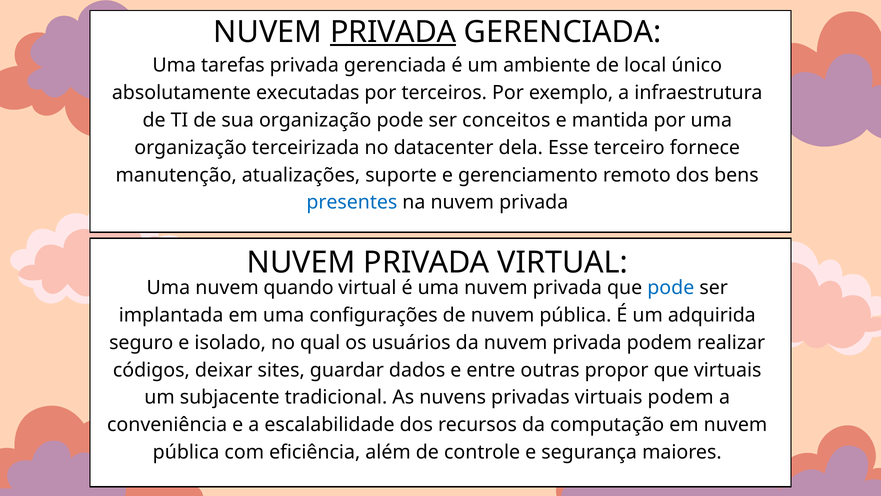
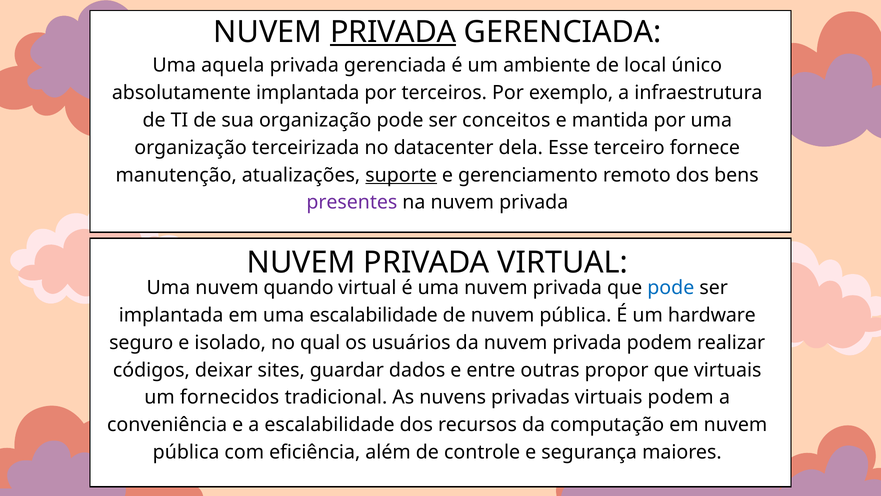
tarefas: tarefas -> aquela (233, 65)
absolutamente executadas: executadas -> implantada (308, 93)
suporte underline: none -> present (401, 175)
presentes colour: blue -> purple (352, 202)
uma configurações: configurações -> escalabilidade (374, 315)
adquirida: adquirida -> hardware (712, 315)
subjacente: subjacente -> fornecidos (230, 397)
